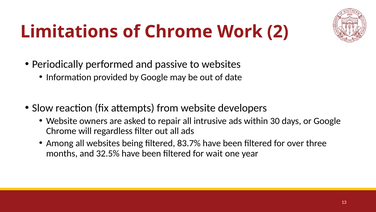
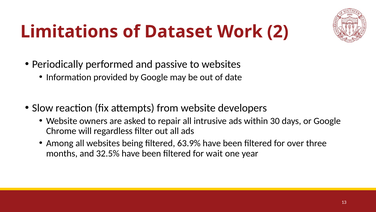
of Chrome: Chrome -> Dataset (178, 32)
83.7%: 83.7% -> 63.9% (189, 143)
